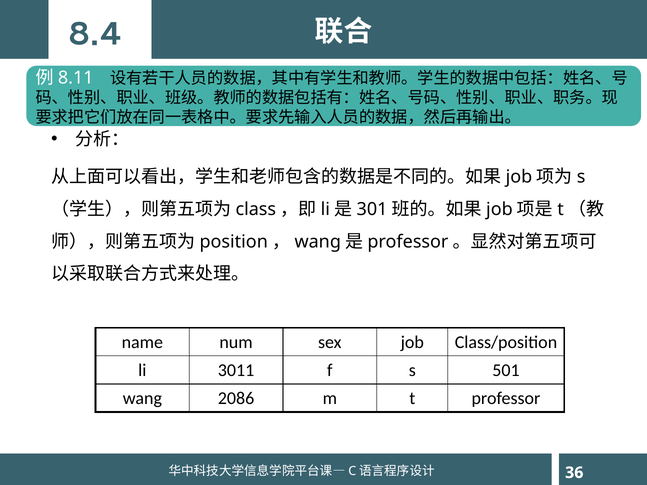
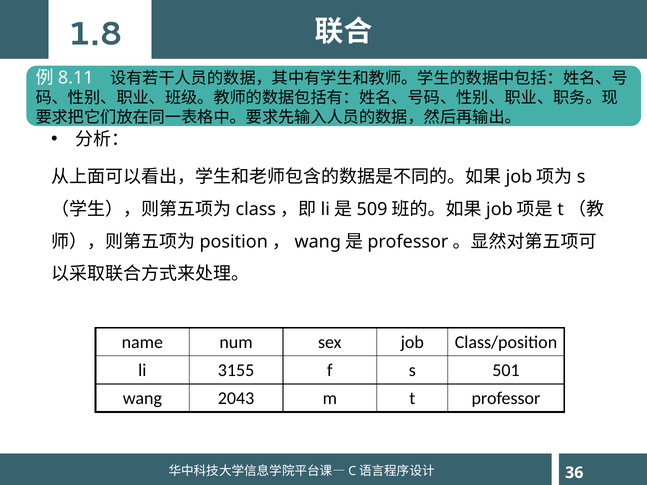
8.4: 8.4 -> 1.8 (95, 34)
301: 301 -> 509 (372, 209)
3011: 3011 -> 3155 (236, 370)
2086: 2086 -> 2043 (236, 399)
